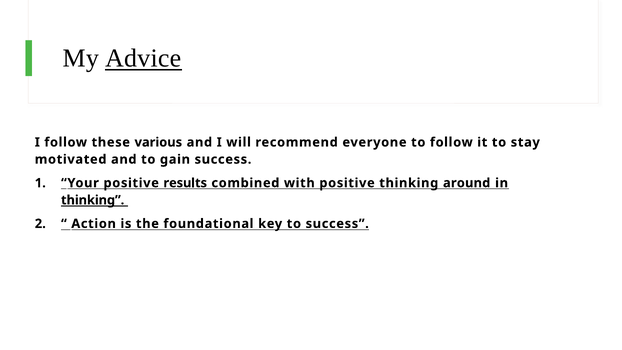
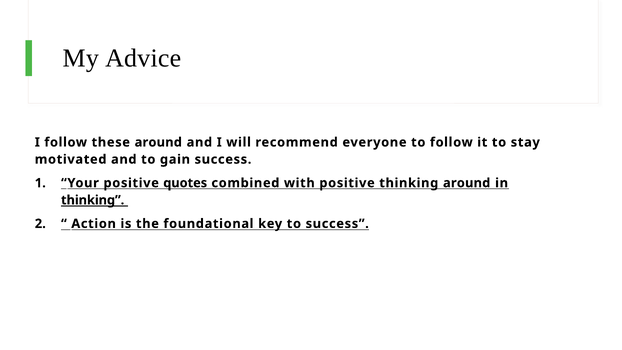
Advice underline: present -> none (143, 58)
these various: various -> around (158, 142)
results: results -> quotes (185, 183)
